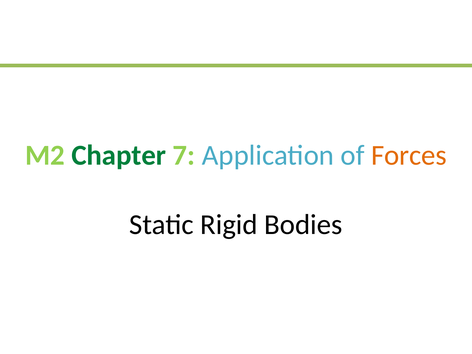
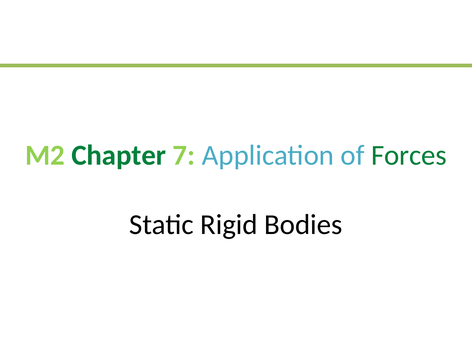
Forces colour: orange -> green (409, 155)
